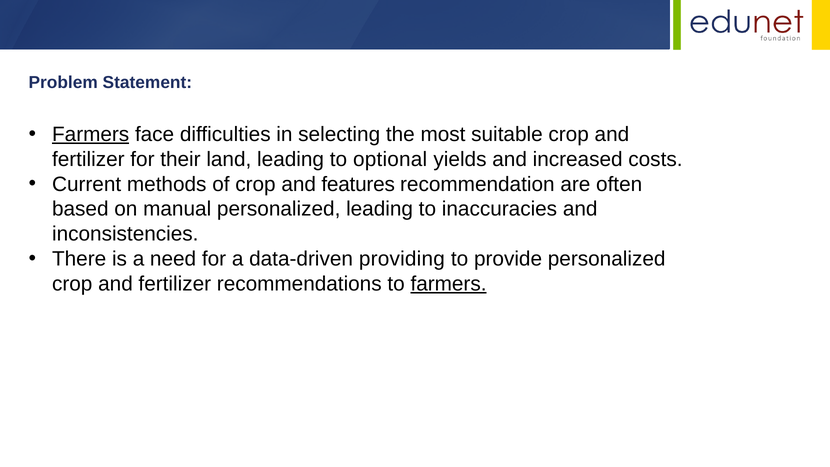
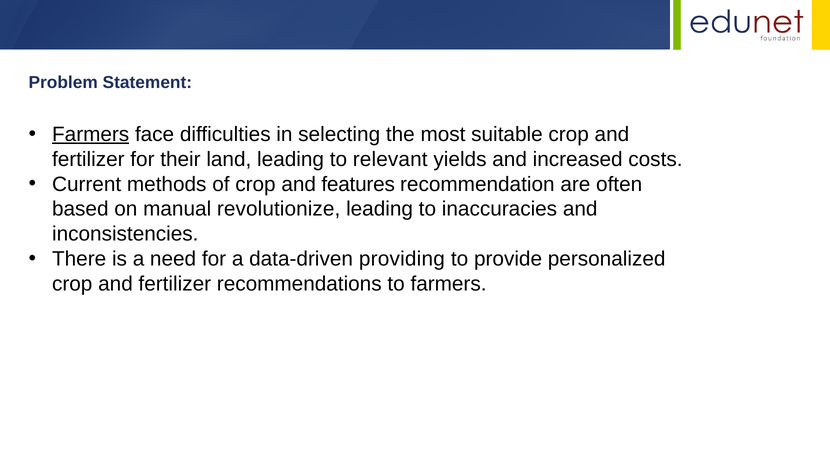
optional: optional -> relevant (390, 159)
manual personalized: personalized -> revolutionize (279, 209)
farmers underline: present -> none (449, 284)
